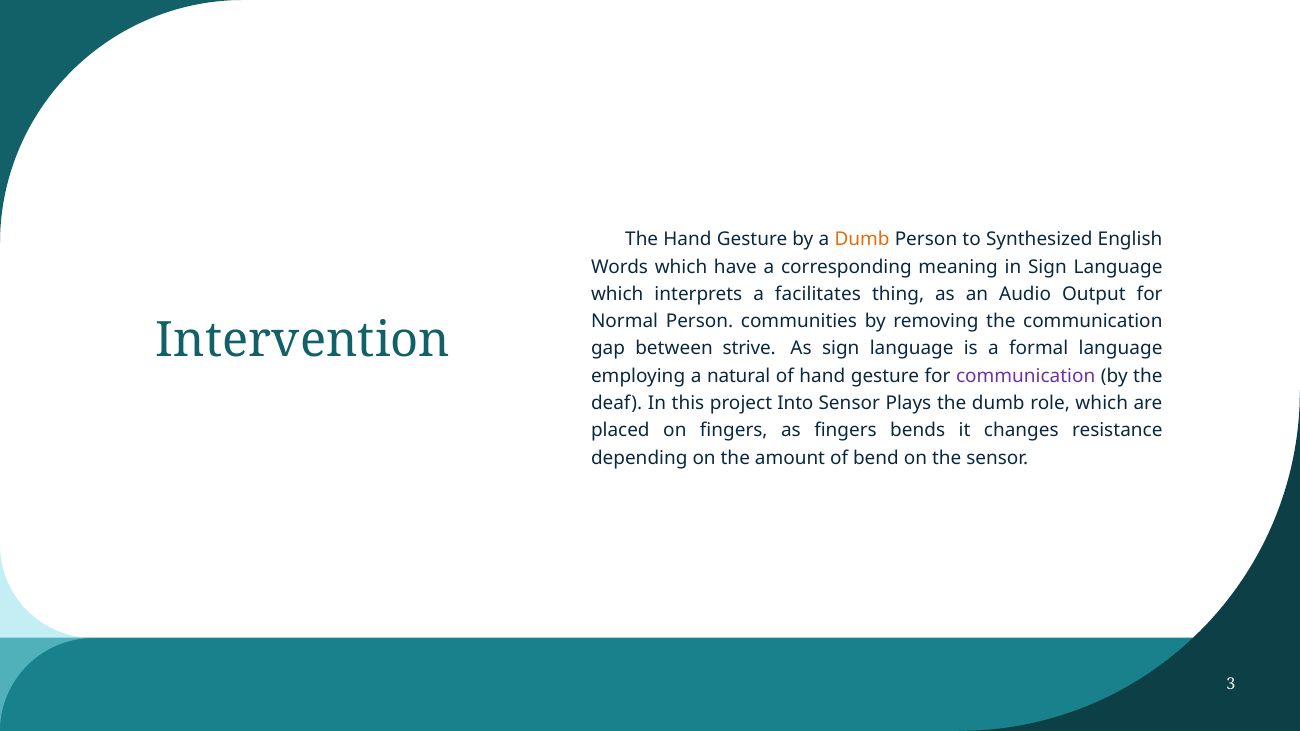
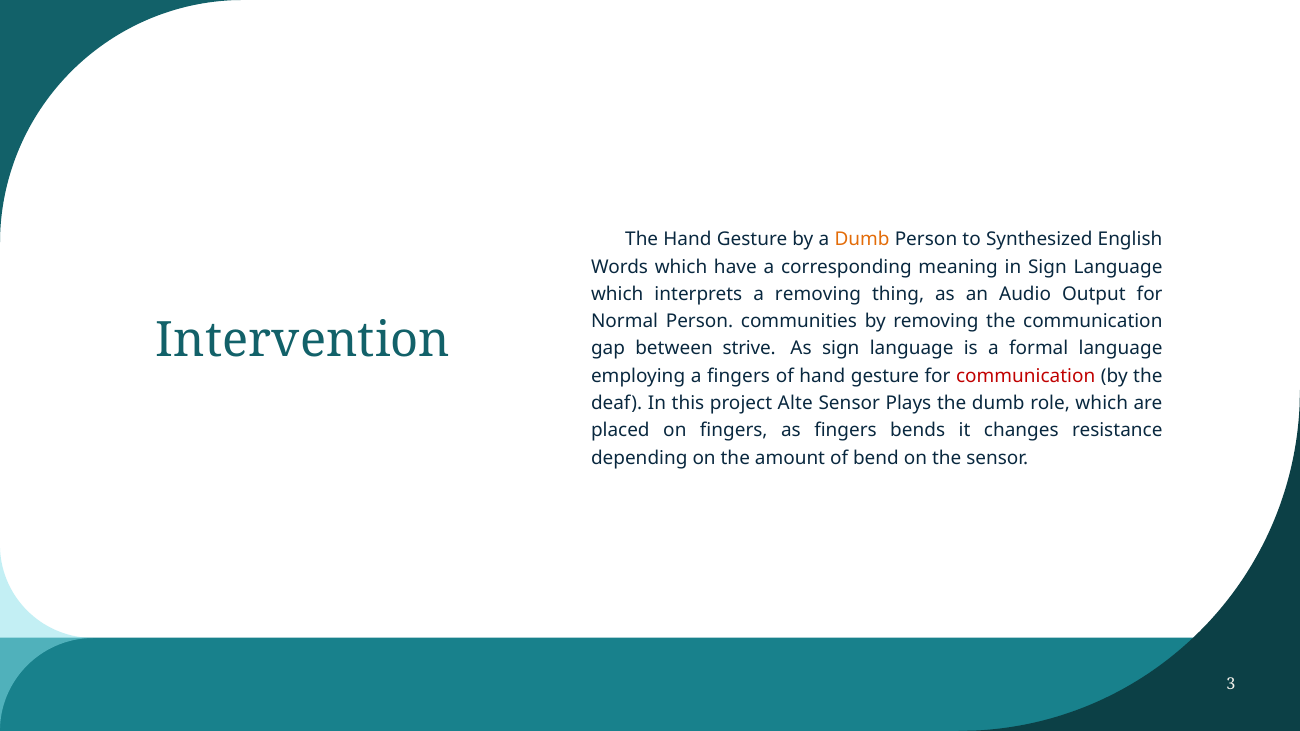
a facilitates: facilitates -> removing (818, 294)
a natural: natural -> fingers (739, 376)
communication colour: purple -> red (1026, 376)
Into: Into -> Alte (795, 403)
